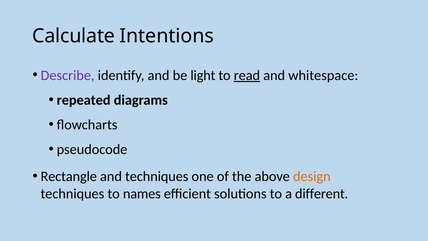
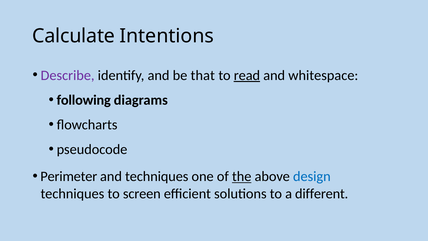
light: light -> that (203, 75)
repeated: repeated -> following (84, 100)
Rectangle: Rectangle -> Perimeter (69, 176)
the underline: none -> present (242, 176)
design colour: orange -> blue (312, 176)
names: names -> screen (142, 193)
